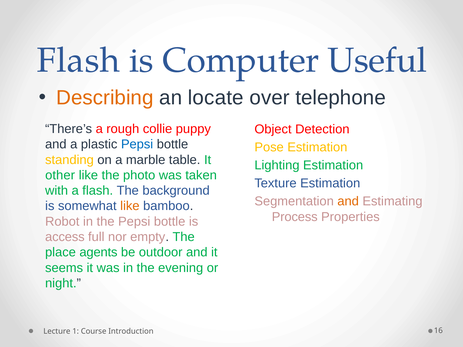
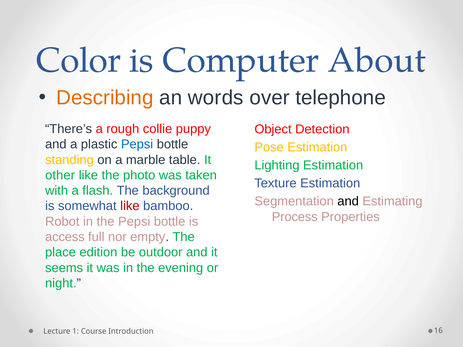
Flash: Flash -> Color (79, 60)
Useful: Useful -> About (377, 60)
locate: locate -> words (216, 98)
and colour: orange -> black (348, 201)
like colour: orange -> red (130, 206)
agents: agents -> edition (98, 253)
